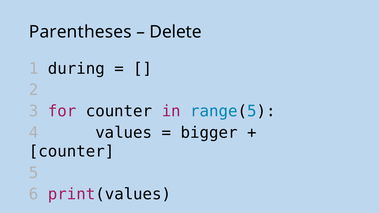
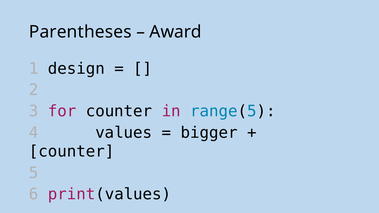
Delete: Delete -> Award (176, 32)
during: during -> design (76, 69)
